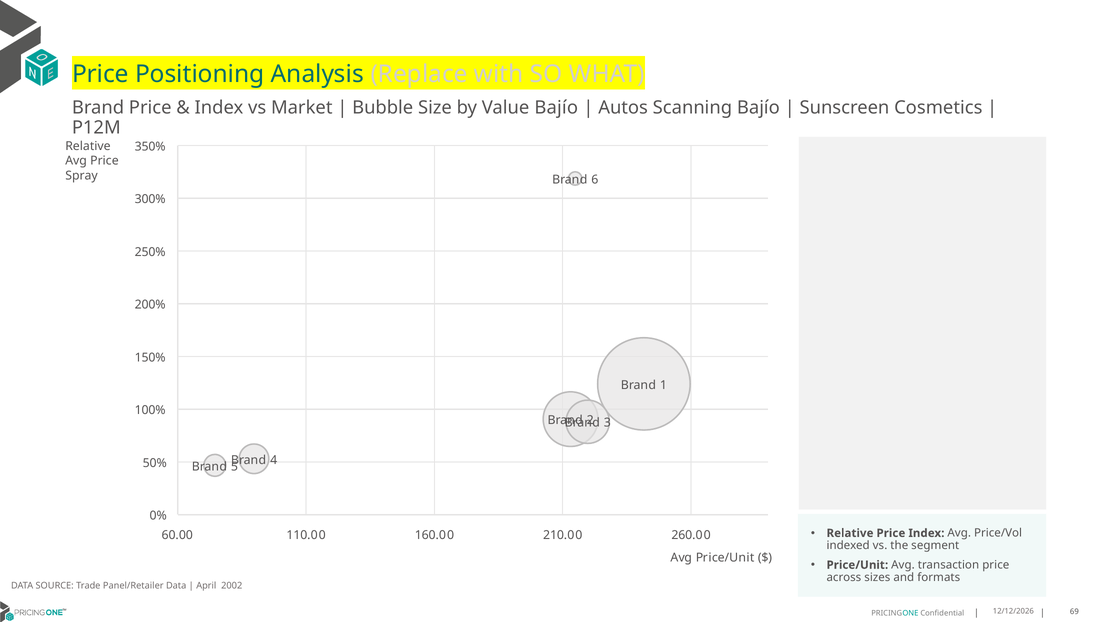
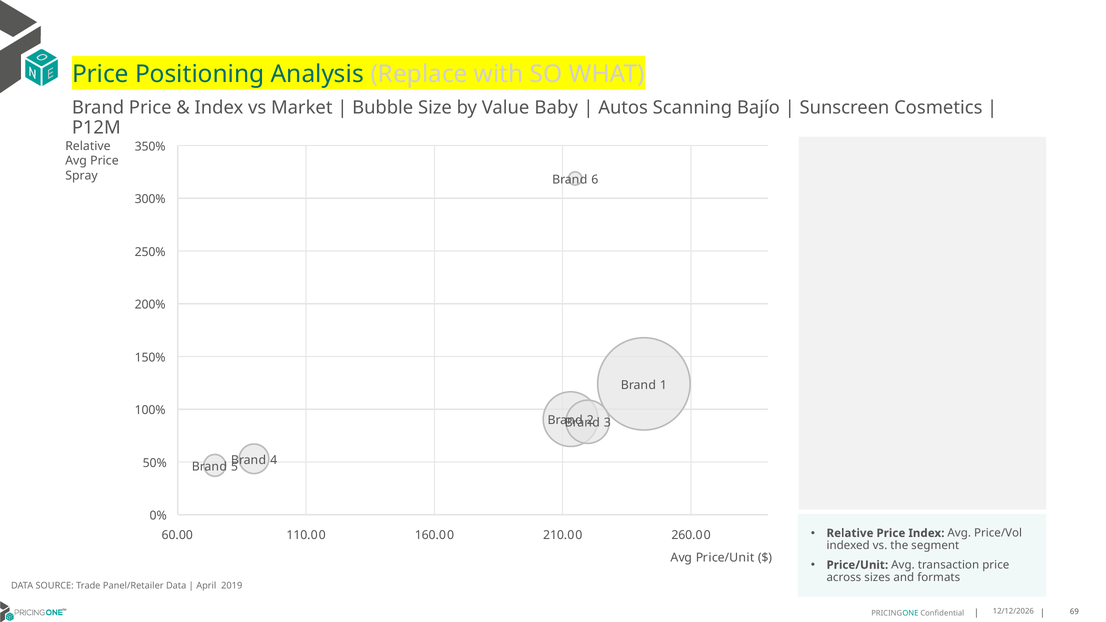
Value Bajío: Bajío -> Baby (556, 108)
2002: 2002 -> 2019 (232, 586)
